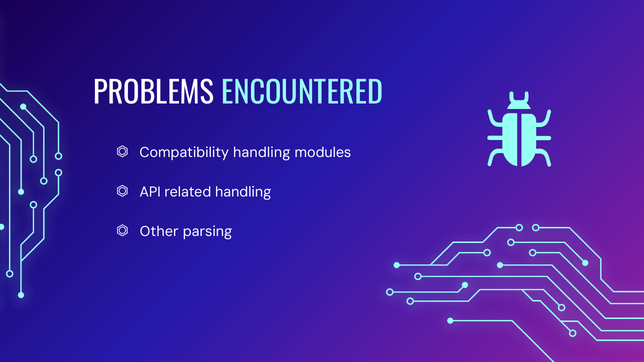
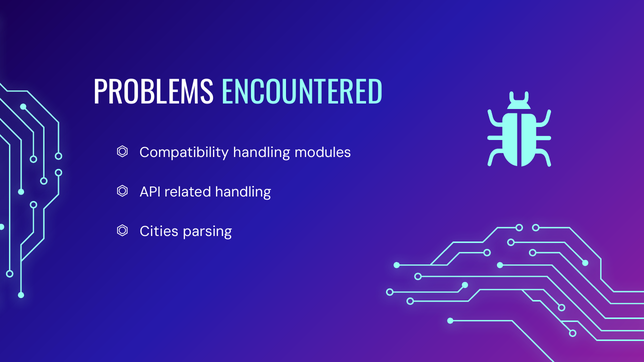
Other: Other -> Cities (159, 232)
